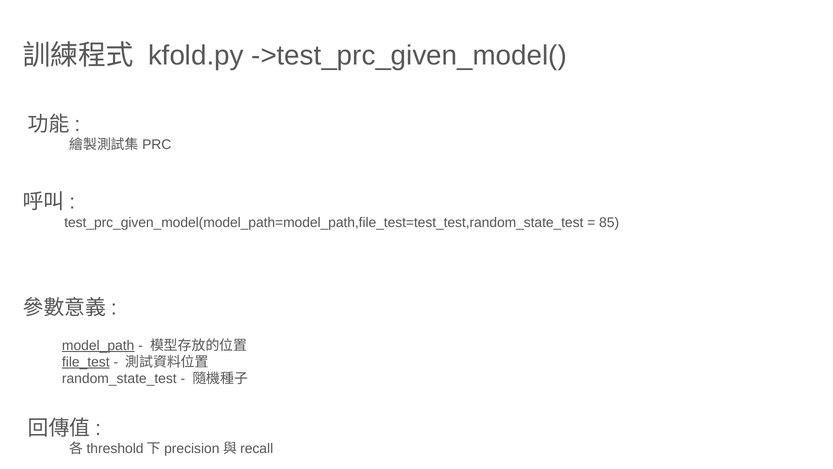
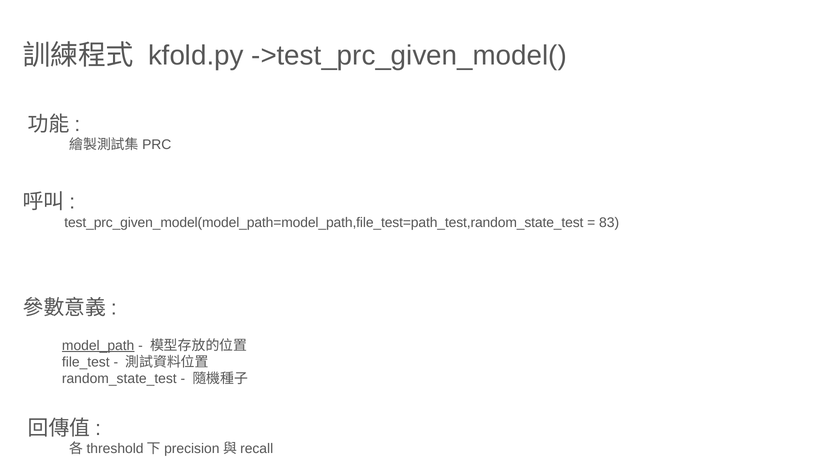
test_prc_given_model(model_path=model_path,file_test=test_test,random_state_test: test_prc_given_model(model_path=model_path,file_test=test_test,random_state_test -> test_prc_given_model(model_path=model_path,file_test=path_test,random_state_test (324, 222)
85: 85 -> 83 (609, 222)
file_test underline: present -> none (86, 362)
